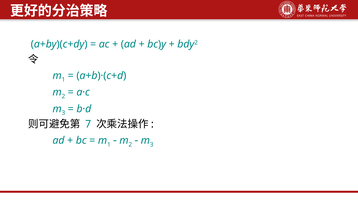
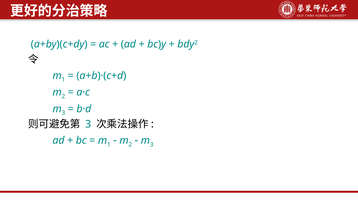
7: 7 -> 3 (88, 124)
